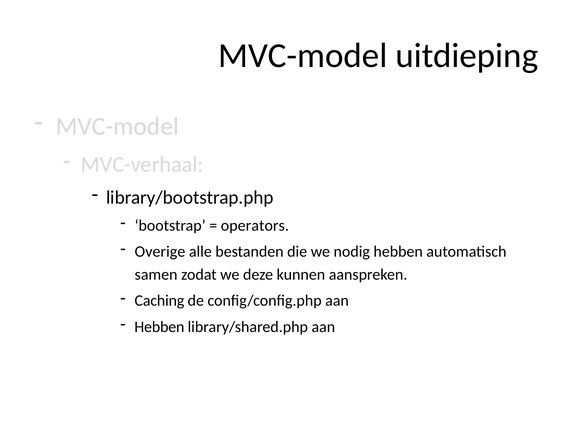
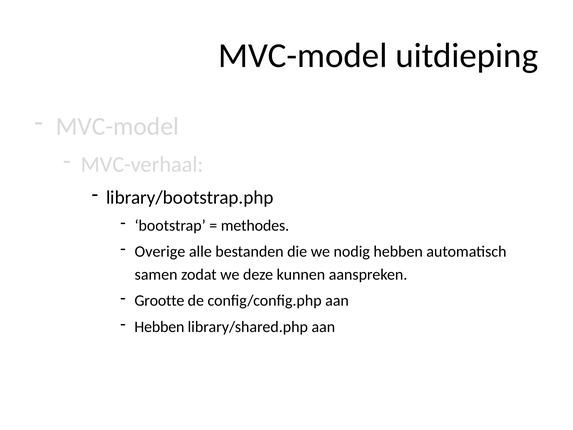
operators: operators -> methodes (255, 225)
Caching: Caching -> Grootte (159, 301)
